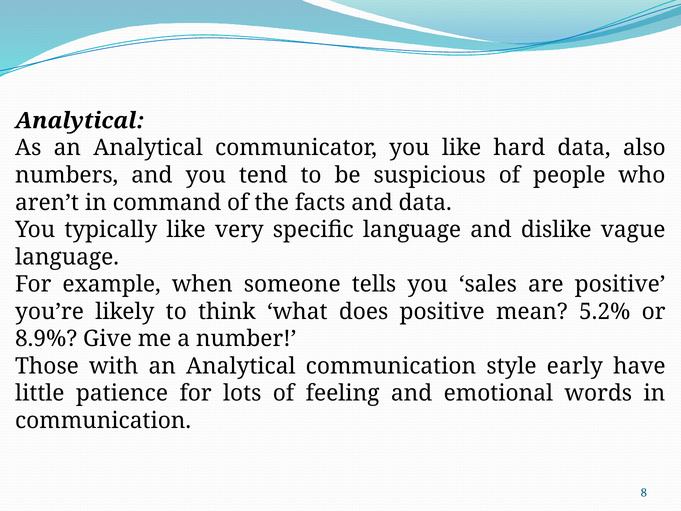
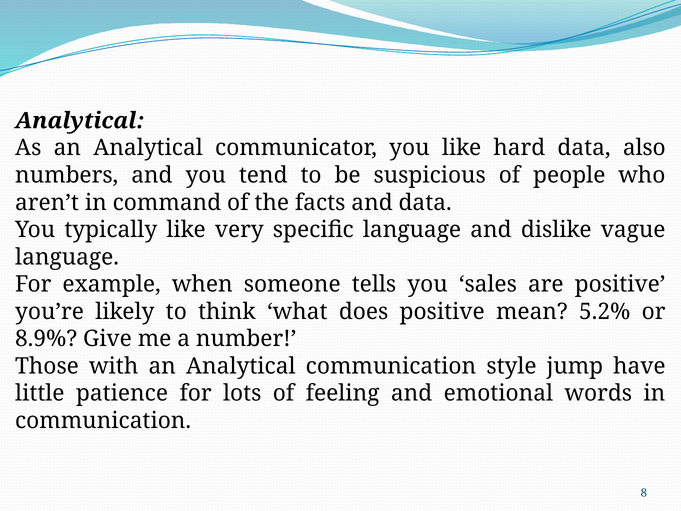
early: early -> jump (575, 366)
